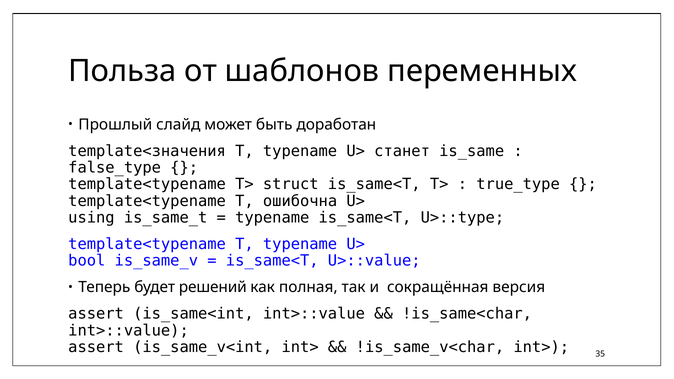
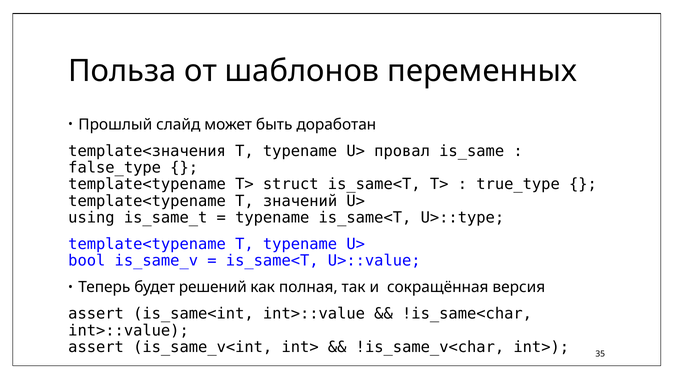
станет: станет -> провал (402, 151)
ошибочна: ошибочна -> значений (300, 201)
